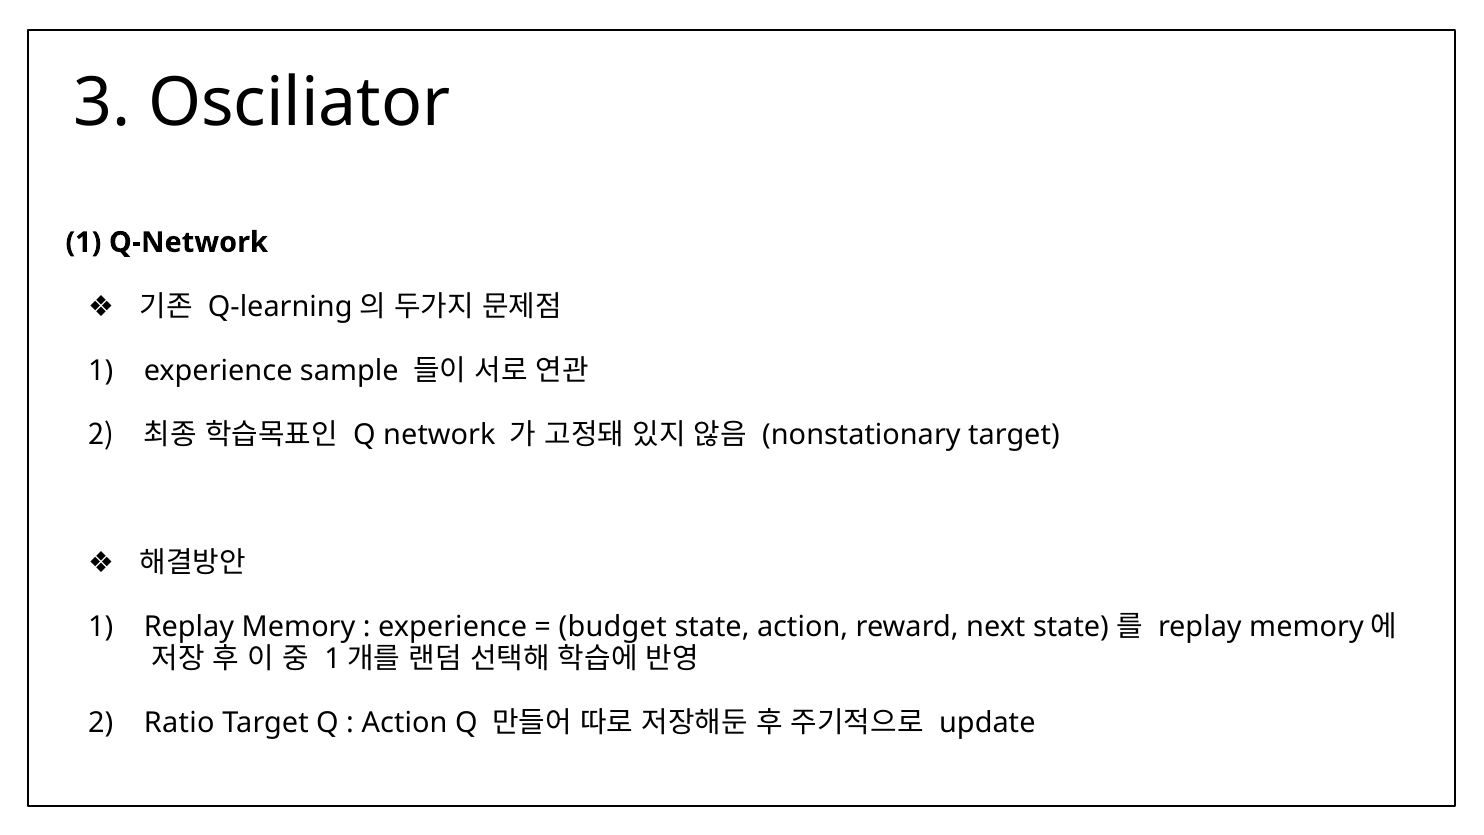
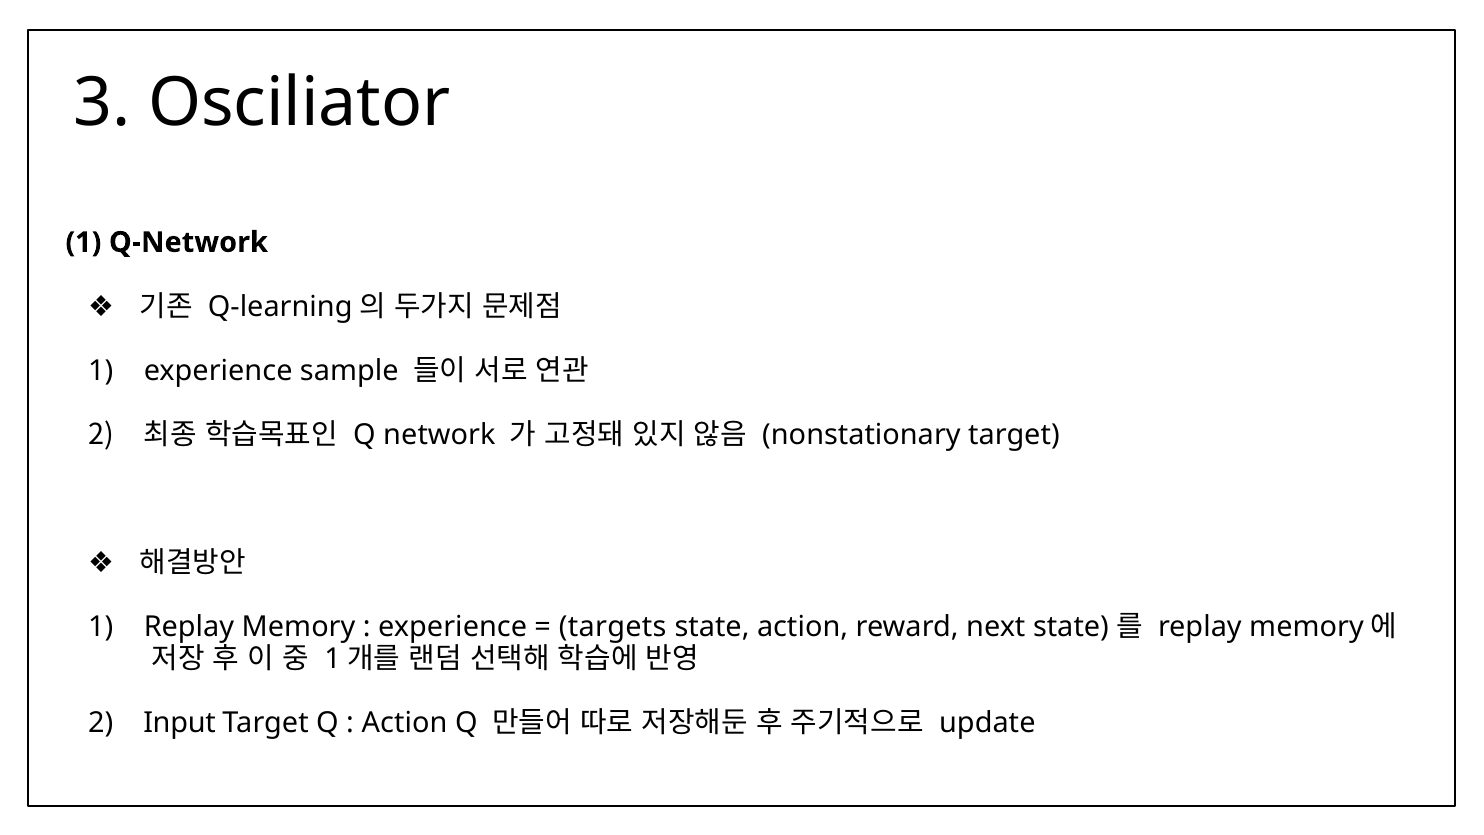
budget: budget -> targets (613, 627)
Ratio: Ratio -> Input (179, 722)
